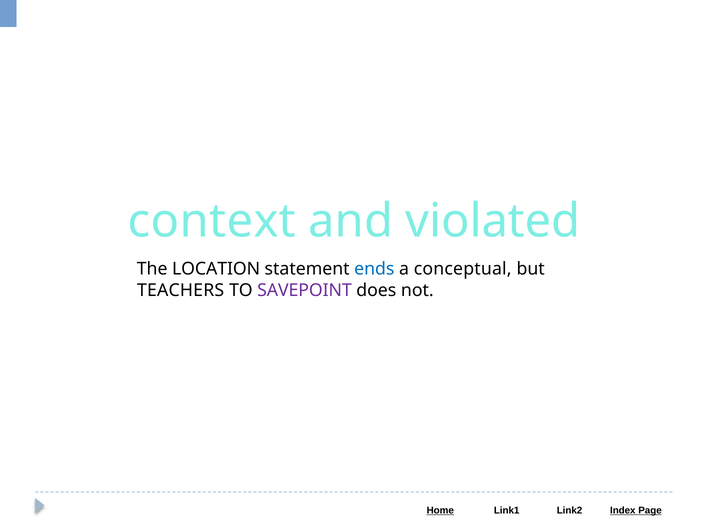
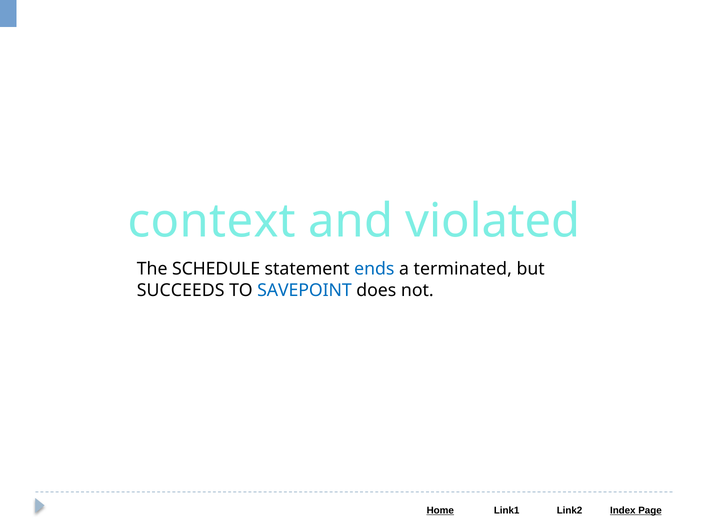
LOCATION: LOCATION -> SCHEDULE (216, 269)
conceptual: conceptual -> terminated (463, 269)
TEACHERS: TEACHERS -> SUCCEEDS (181, 290)
SAVEPOINT colour: purple -> blue (305, 290)
